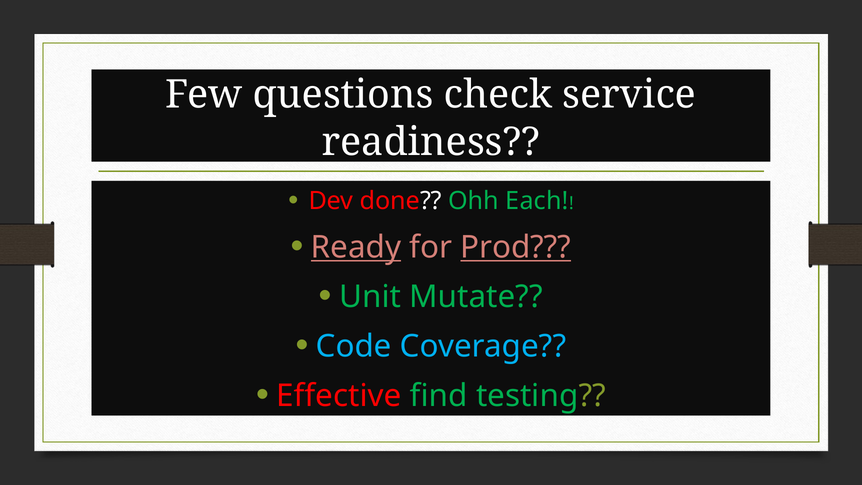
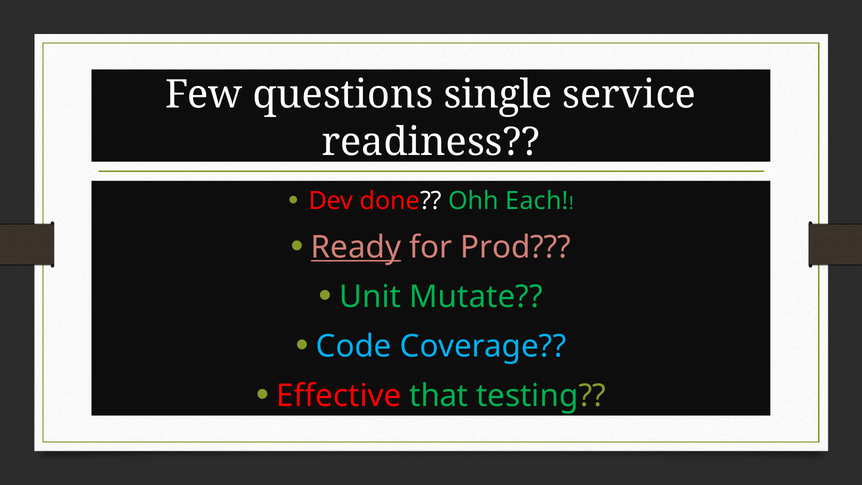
check: check -> single (498, 95)
Prod underline: present -> none (516, 247)
find: find -> that (439, 396)
